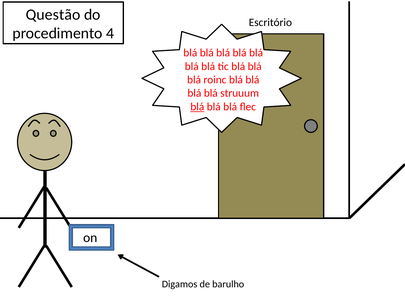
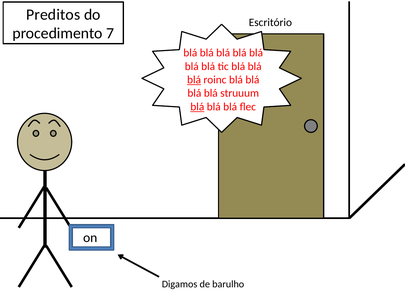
Questão: Questão -> Preditos (53, 15)
4: 4 -> 7 (110, 33)
blá underline: none -> present (194, 80)
